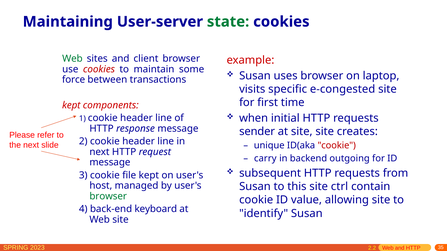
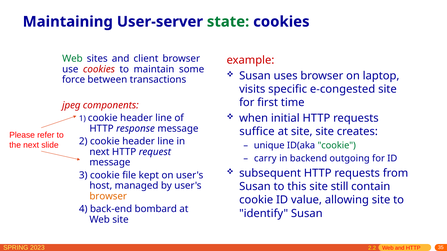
kept: kept -> jpeg (71, 105)
sender: sender -> suffice (257, 132)
cookie colour: red -> green (337, 146)
ctrl: ctrl -> still (340, 187)
browser colour: green -> orange (108, 197)
keyboard: keyboard -> bombard (156, 209)
